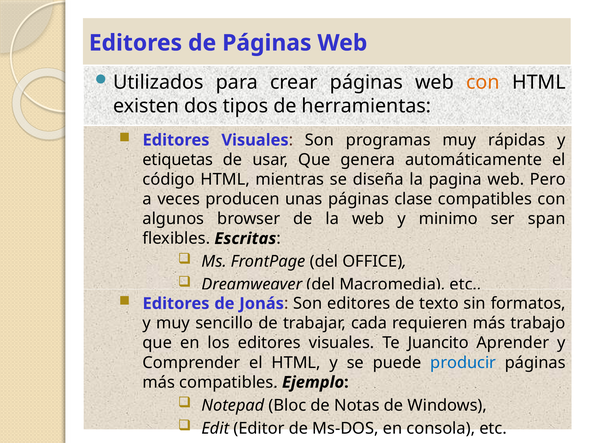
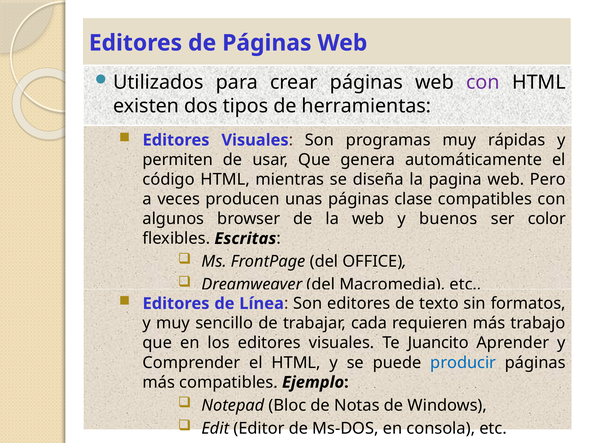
con colour: orange -> purple (483, 82)
etiquetas: etiquetas -> permiten (178, 160)
minimo: minimo -> buenos (448, 219)
span: span -> color (547, 219)
Jonás: Jonás -> Línea (262, 303)
